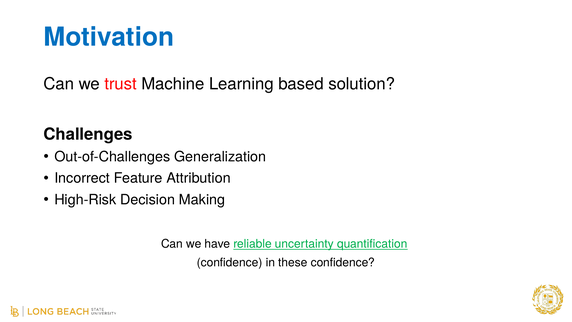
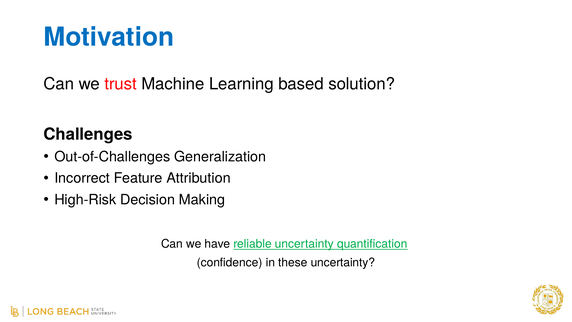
these confidence: confidence -> uncertainty (343, 262)
